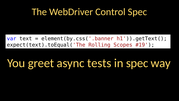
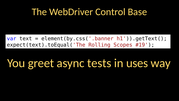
Control Spec: Spec -> Base (137, 12)
in spec: spec -> uses (137, 63)
